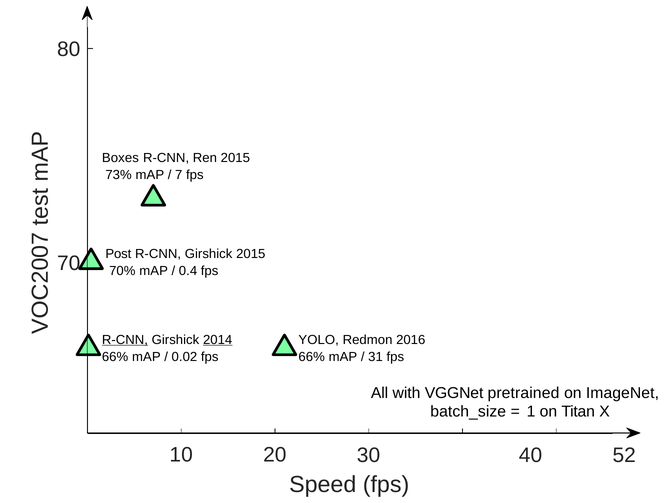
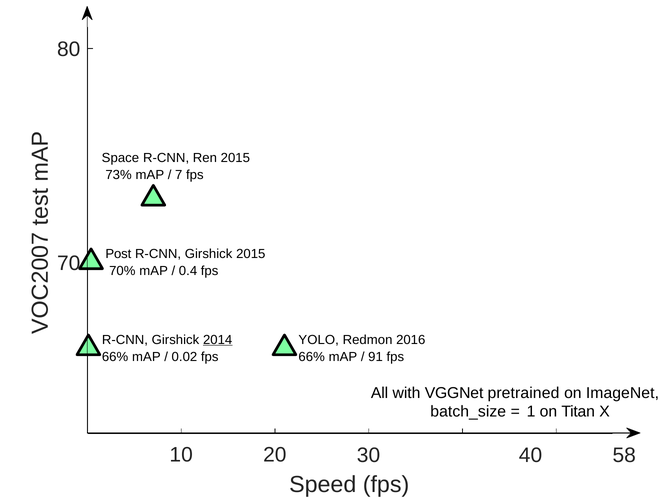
Boxes: Boxes -> Space (120, 158)
R-CNN underline: present -> none (125, 340)
31: 31 -> 91 (375, 357)
52: 52 -> 58 (624, 456)
